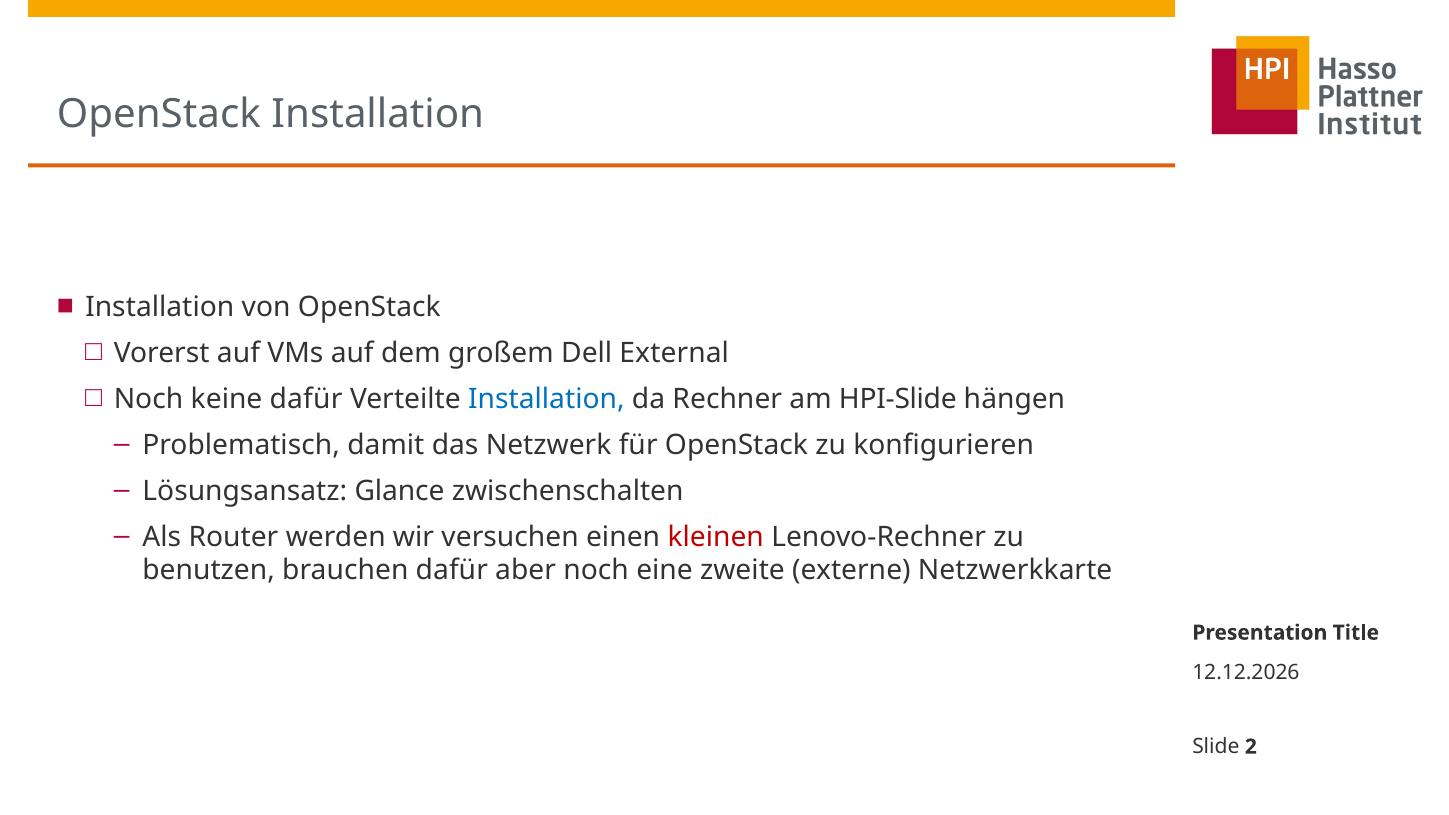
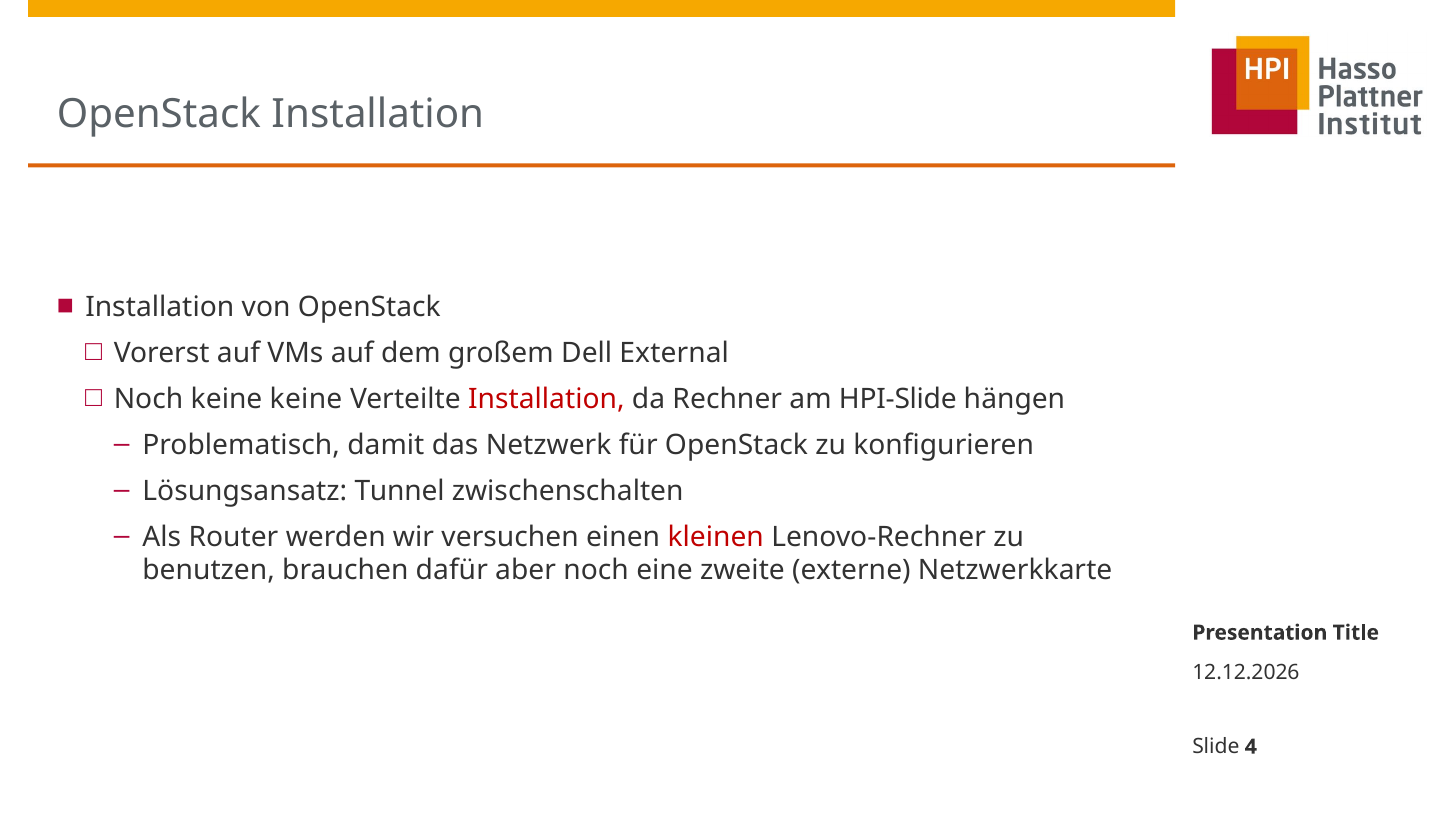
keine dafür: dafür -> keine (306, 399)
Installation colour: blue -> red (546, 399)
Glance: Glance -> Tunnel (400, 491)
2: 2 -> 4 (1251, 747)
